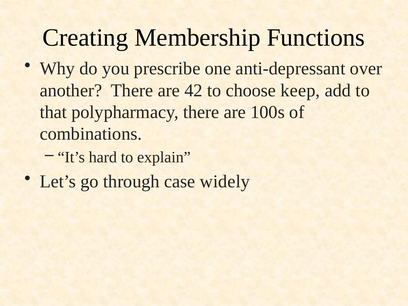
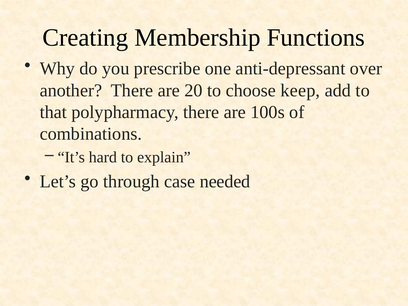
42: 42 -> 20 (193, 90)
widely: widely -> needed (225, 182)
